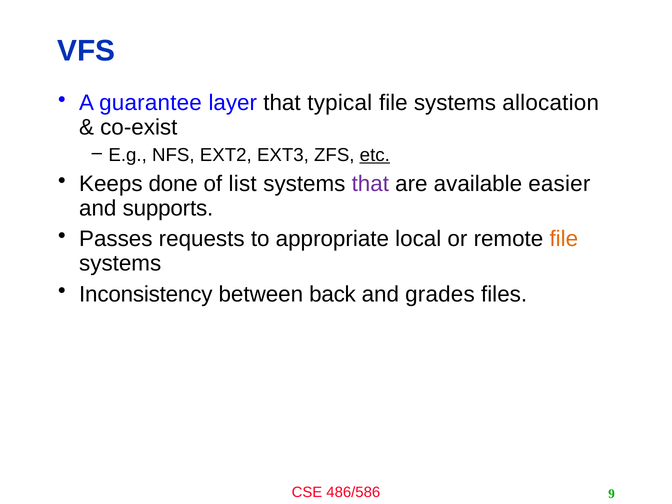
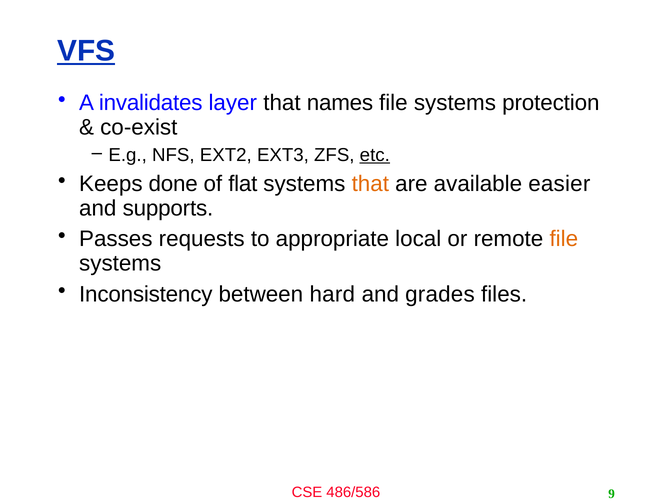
VFS underline: none -> present (86, 51)
guarantee: guarantee -> invalidates (151, 103)
typical: typical -> names (340, 103)
allocation: allocation -> protection (551, 103)
list: list -> flat (243, 184)
that colour: purple -> orange (370, 184)
back: back -> hard (332, 294)
